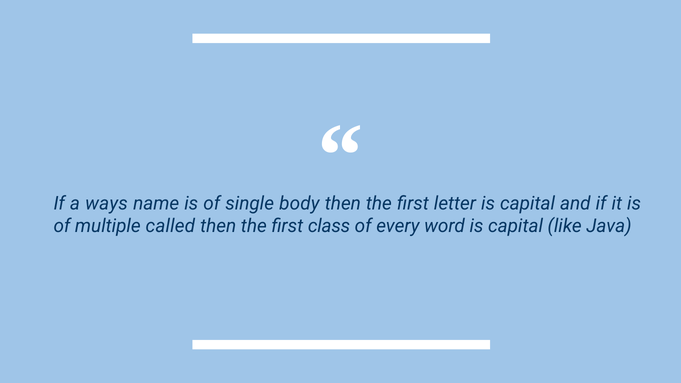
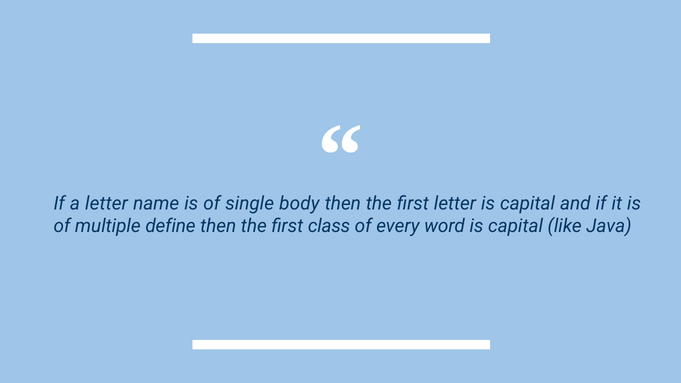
a ways: ways -> letter (106, 203)
called: called -> define (170, 226)
